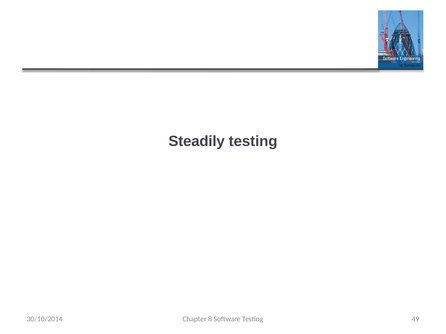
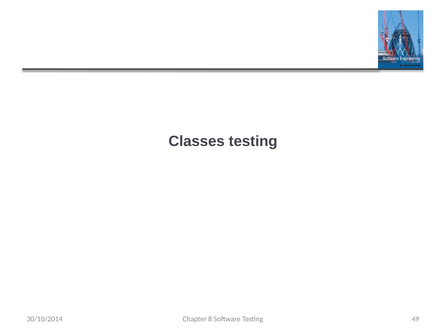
Steadily: Steadily -> Classes (197, 141)
